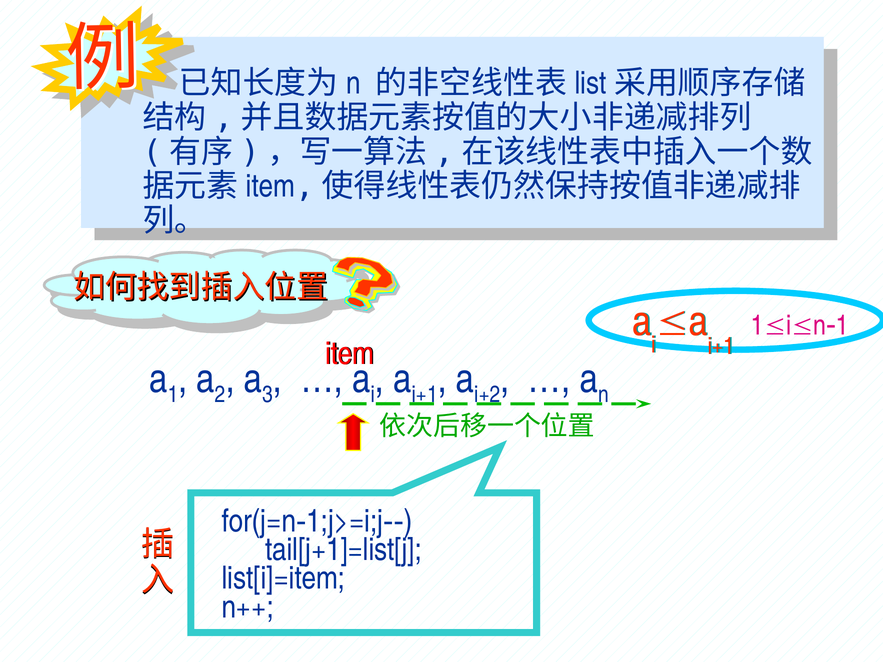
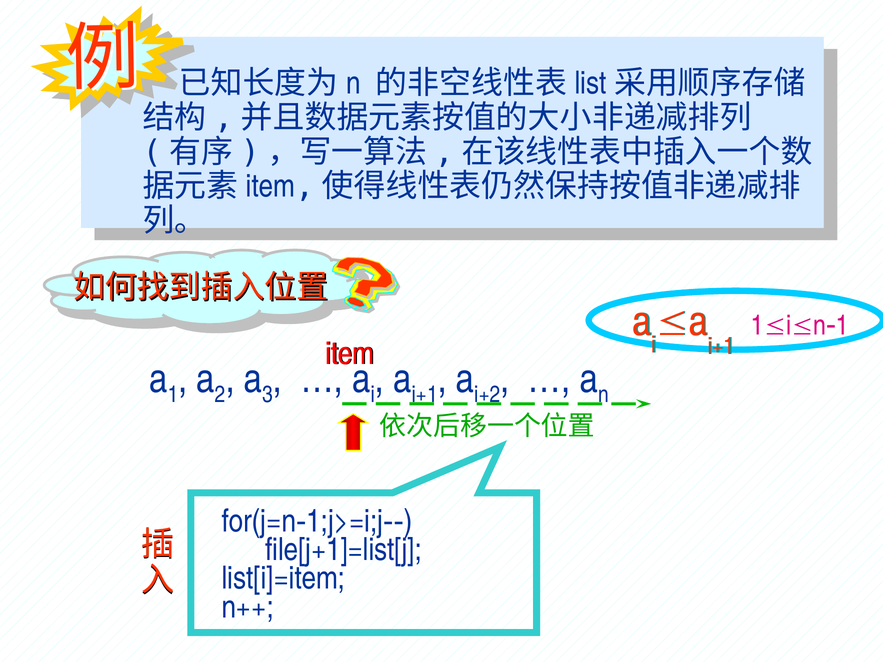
tail[j+1]=list[j: tail[j+1]=list[j -> file[j+1]=list[j (343, 550)
